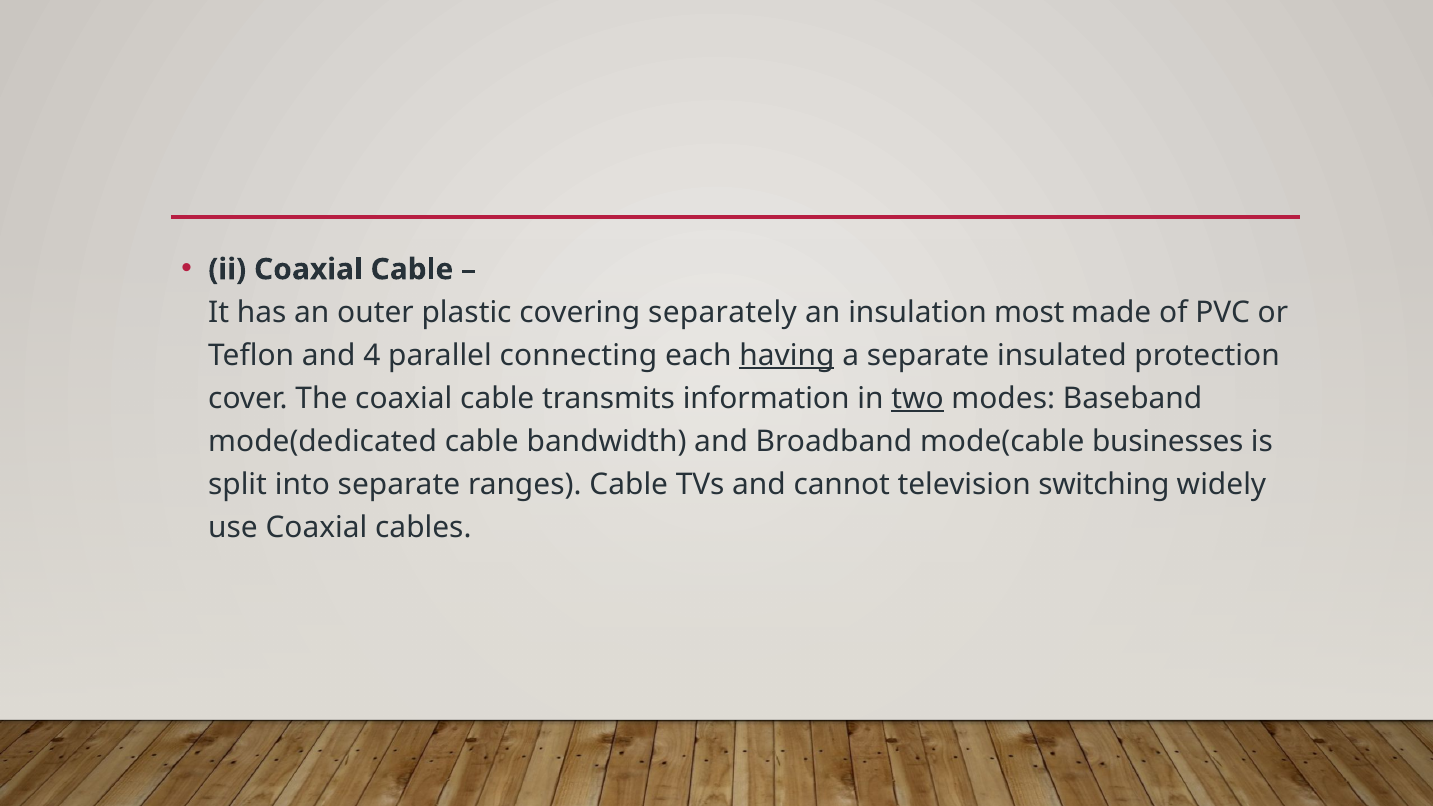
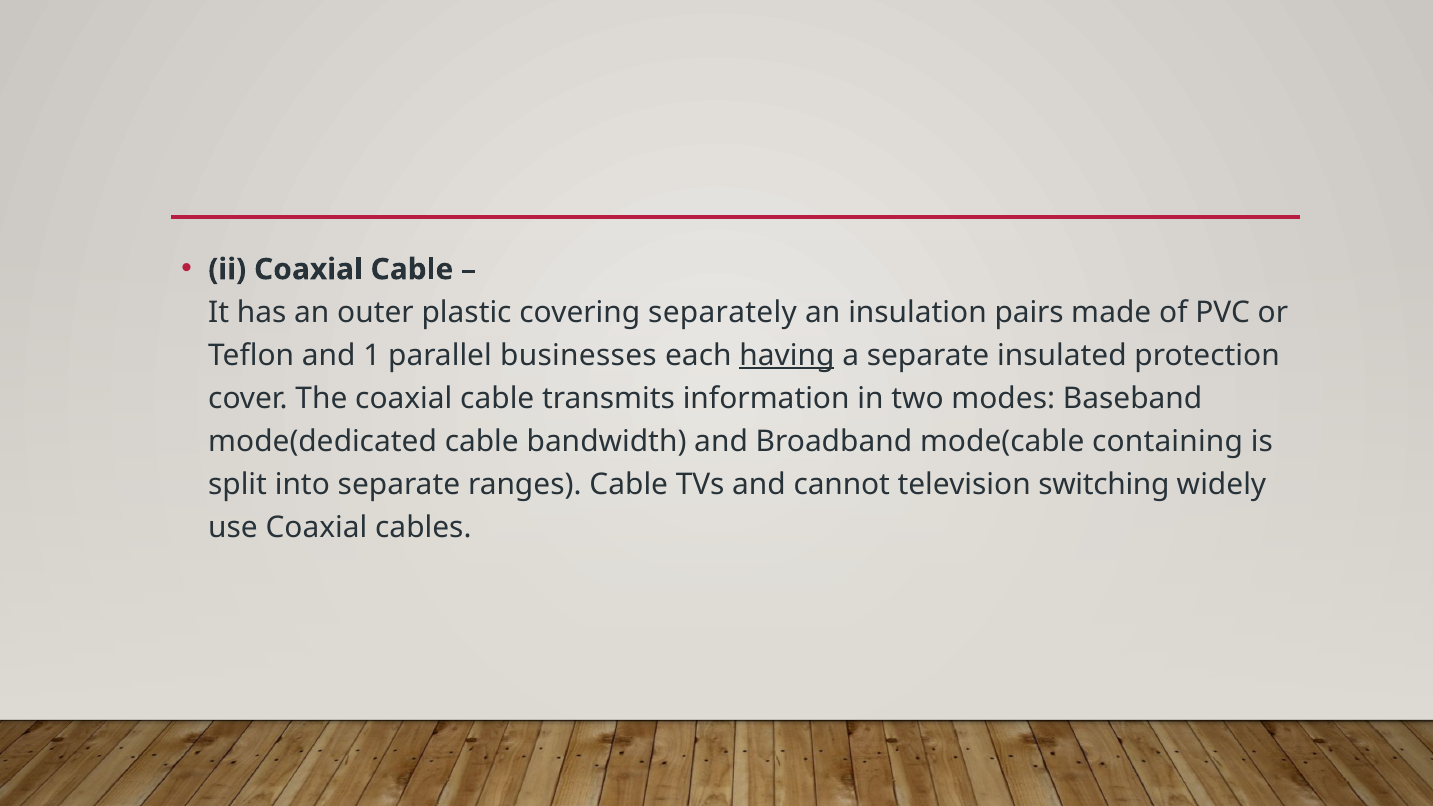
most: most -> pairs (1029, 312)
4: 4 -> 1 (372, 355)
connecting: connecting -> businesses (578, 355)
two underline: present -> none (917, 398)
businesses: businesses -> containing (1168, 441)
